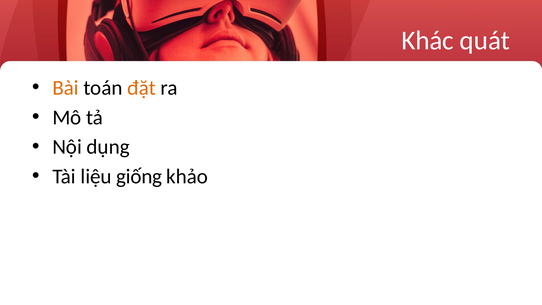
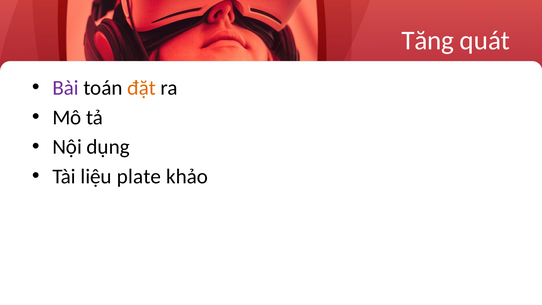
Khác: Khác -> Tăng (428, 40)
Bài colour: orange -> purple (66, 88)
giống: giống -> plate (139, 176)
